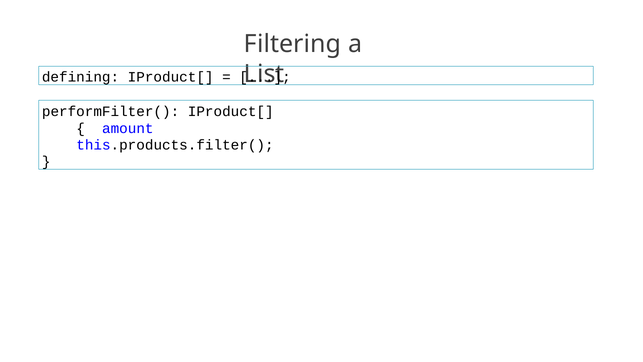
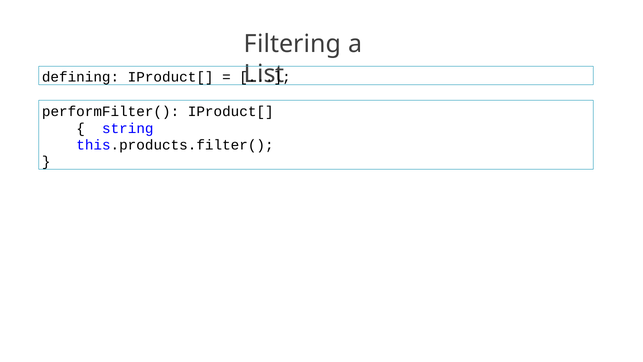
amount: amount -> string (128, 128)
